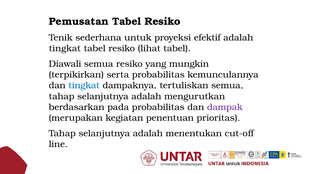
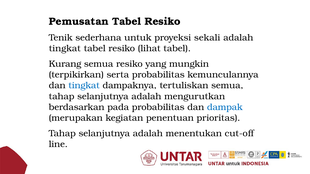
efektif: efektif -> sekali (207, 38)
Diawali: Diawali -> Kurang (65, 64)
dampak colour: purple -> blue (225, 107)
